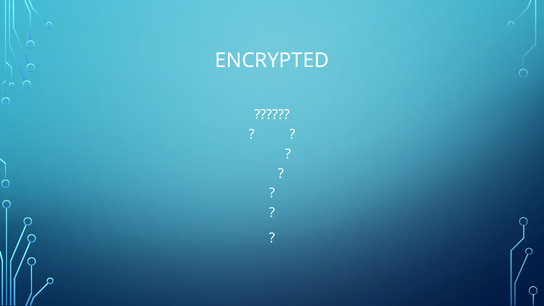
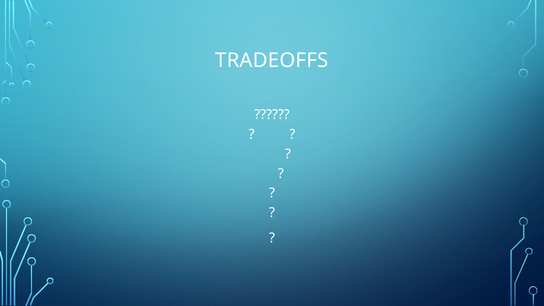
ENCRYPTED: ENCRYPTED -> TRADEOFFS (272, 60)
